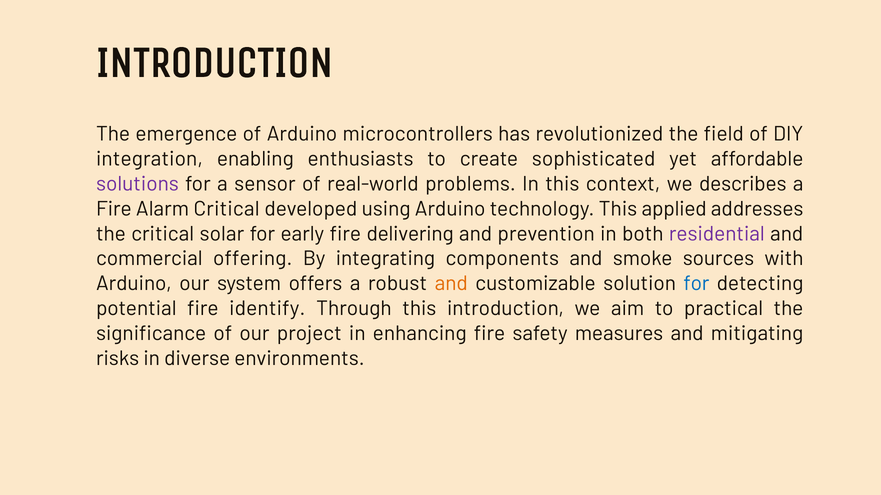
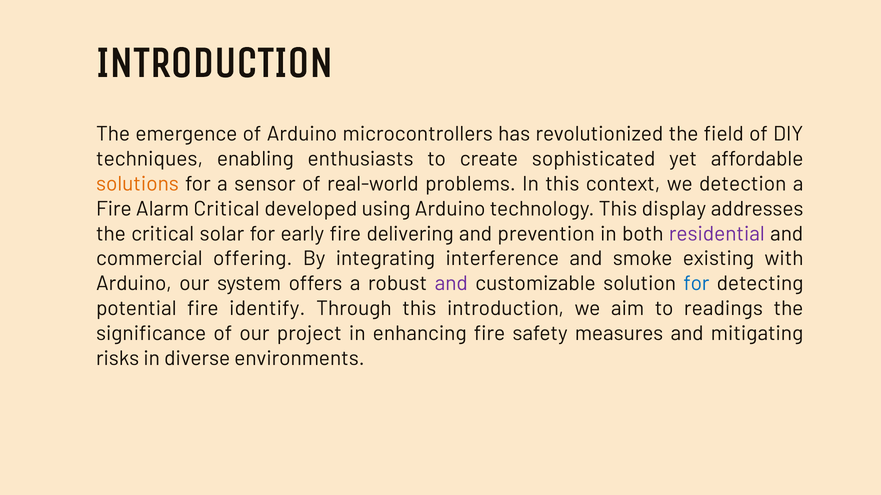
integration: integration -> techniques (150, 159)
solutions colour: purple -> orange (137, 184)
describes: describes -> detection (743, 184)
applied: applied -> display (674, 209)
components: components -> interference (502, 259)
sources: sources -> existing (718, 259)
and colour: orange -> purple (451, 284)
practical: practical -> readings (723, 309)
